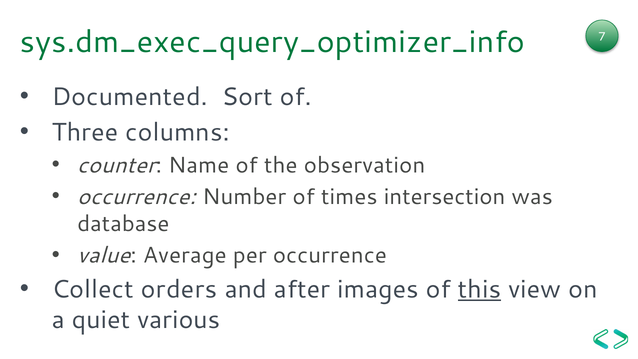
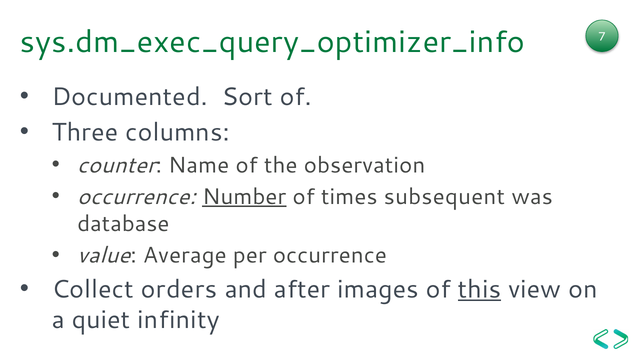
Number underline: none -> present (244, 197)
intersection: intersection -> subsequent (444, 197)
various: various -> infinity (179, 320)
